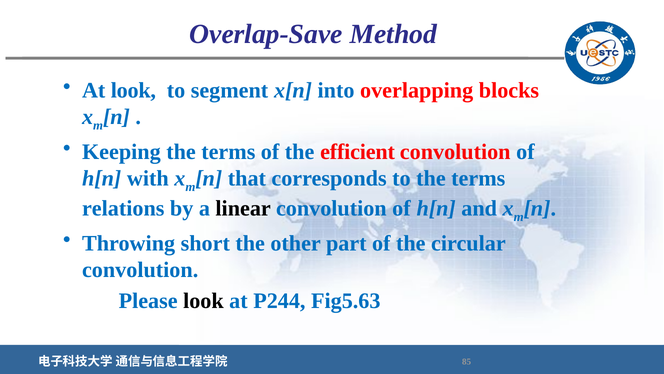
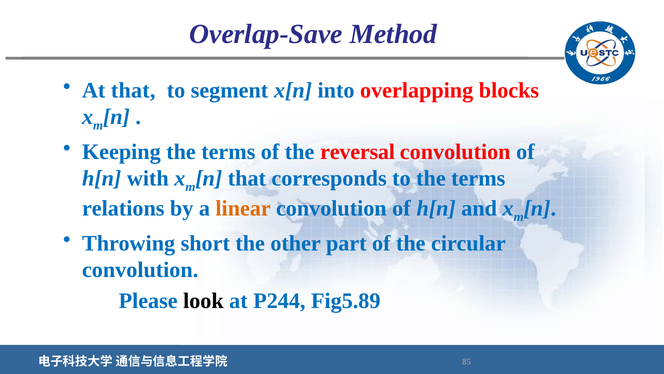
At look: look -> that (133, 90)
efficient: efficient -> reversal (358, 152)
linear colour: black -> orange (243, 208)
Fig5.63: Fig5.63 -> Fig5.89 (346, 301)
